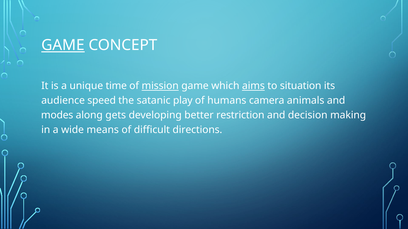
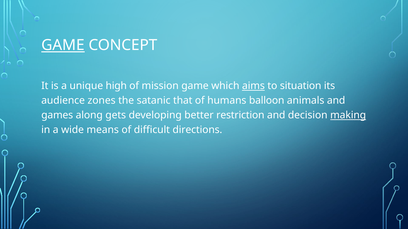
time: time -> high (116, 86)
mission underline: present -> none (160, 86)
speed: speed -> zones (102, 101)
play: play -> that (183, 101)
camera: camera -> balloon (267, 101)
modes: modes -> games (57, 115)
making underline: none -> present (348, 115)
